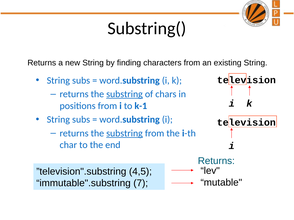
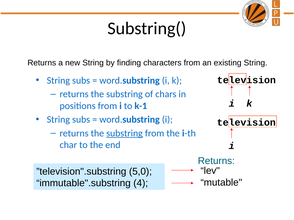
substring underline: present -> none (125, 94)
4,5: 4,5 -> 5,0 (140, 172)
7: 7 -> 4 (141, 184)
